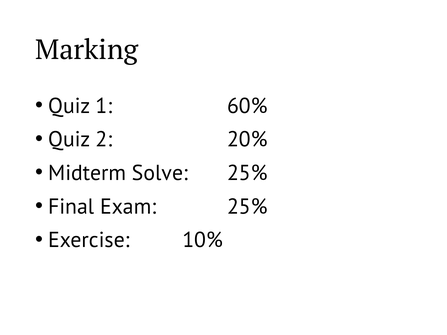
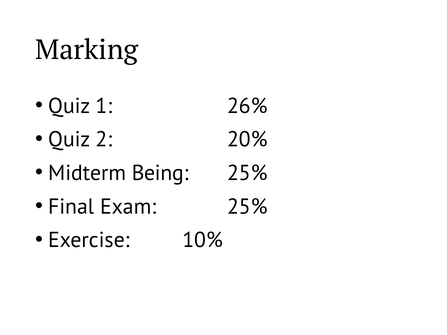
60%: 60% -> 26% (247, 106)
Solve: Solve -> Being (160, 173)
